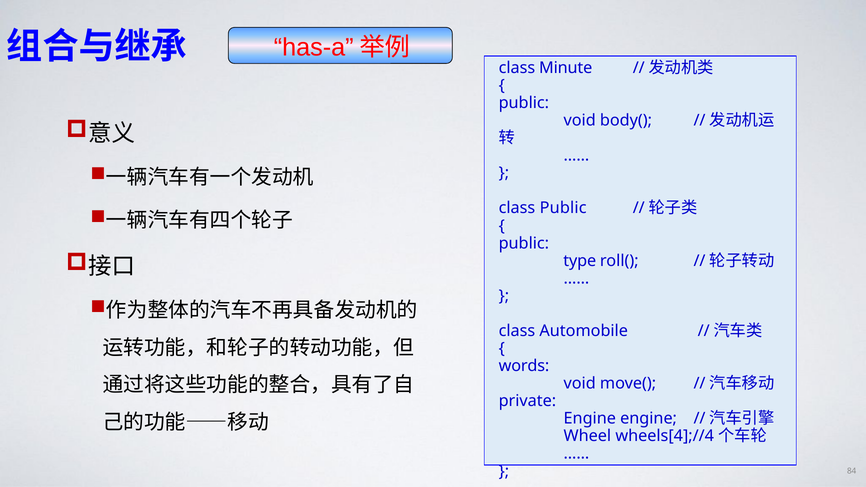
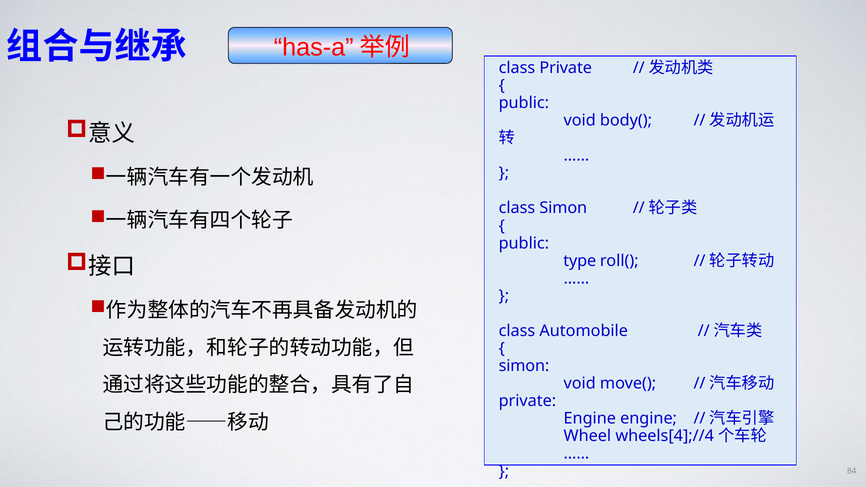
class Minute: Minute -> Private (566, 68)
class Public: Public -> Simon (563, 208)
words: words -> simon (524, 366)
